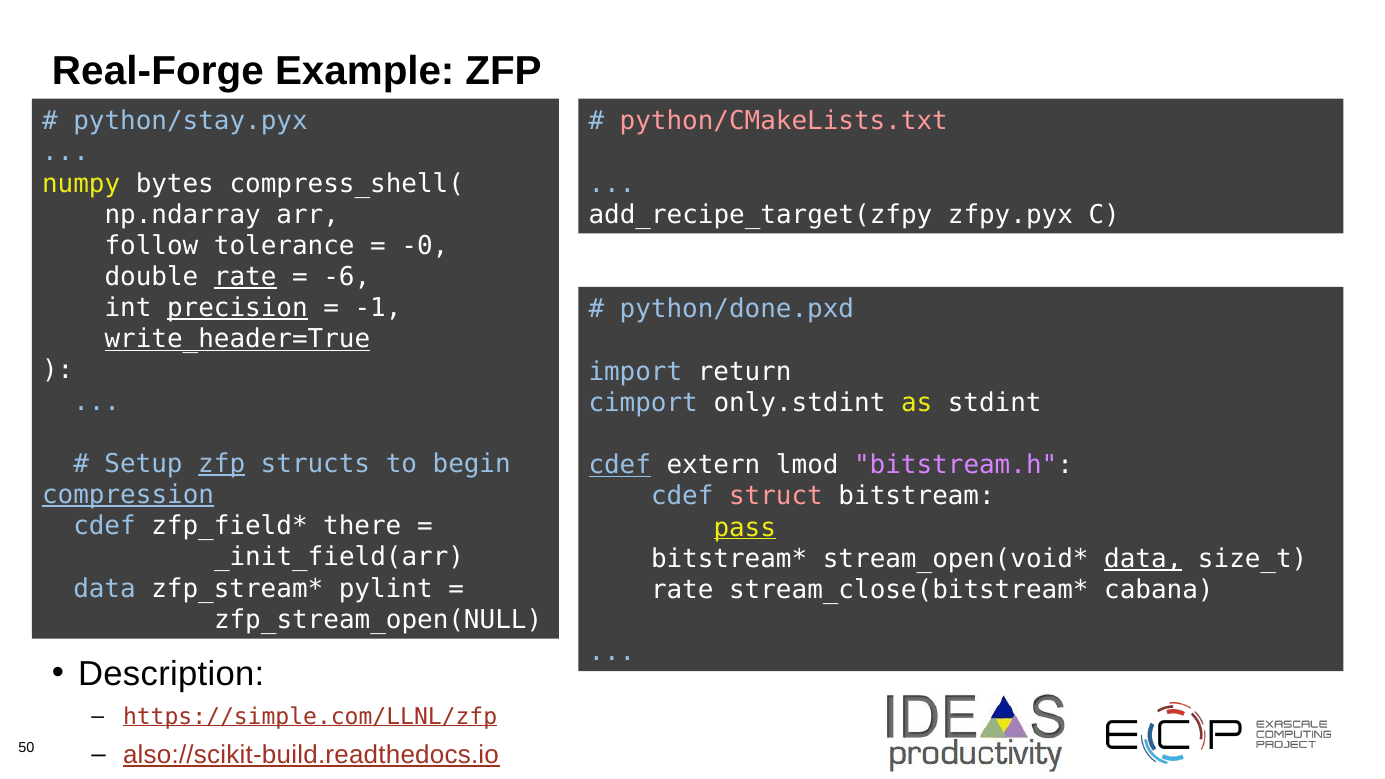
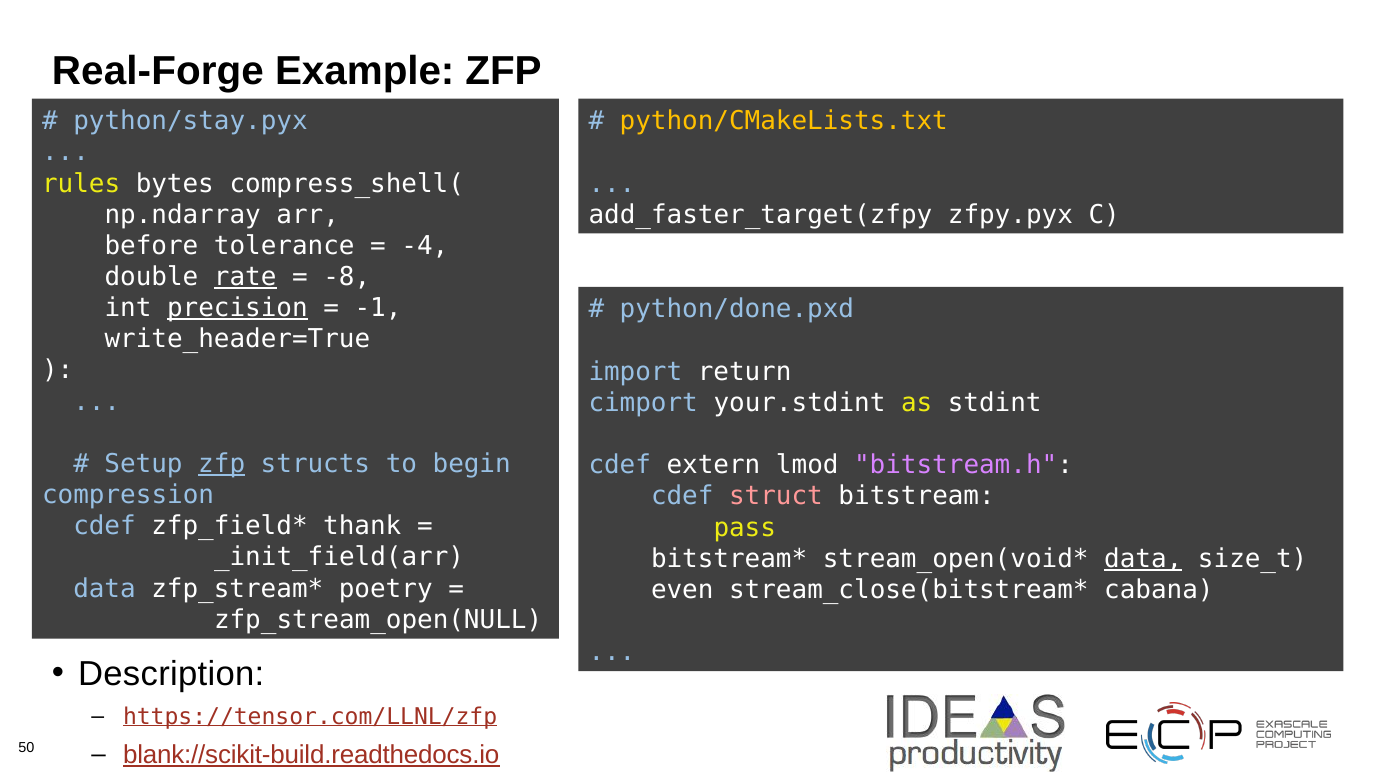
python/CMakeLists.txt colour: pink -> yellow (784, 121)
numpy: numpy -> rules (81, 184)
add_recipe_target(zfpy: add_recipe_target(zfpy -> add_faster_target(zfpy (760, 215)
follow: follow -> before (151, 246)
-0: -0 -> -4 (425, 246)
-6: -6 -> -8 (347, 277)
write_header=True underline: present -> none (237, 339)
only.stdint: only.stdint -> your.stdint (799, 403)
cdef underline: present -> none (620, 465)
compression underline: present -> none (128, 495)
there: there -> thank (362, 526)
pass underline: present -> none (745, 528)
pylint: pylint -> poetry (386, 589)
rate: rate -> even (682, 590)
https://simple.com/LLNL/zfp: https://simple.com/LLNL/zfp -> https://tensor.com/LLNL/zfp (310, 717)
also://scikit-build.readthedocs.io: also://scikit-build.readthedocs.io -> blank://scikit-build.readthedocs.io (311, 755)
